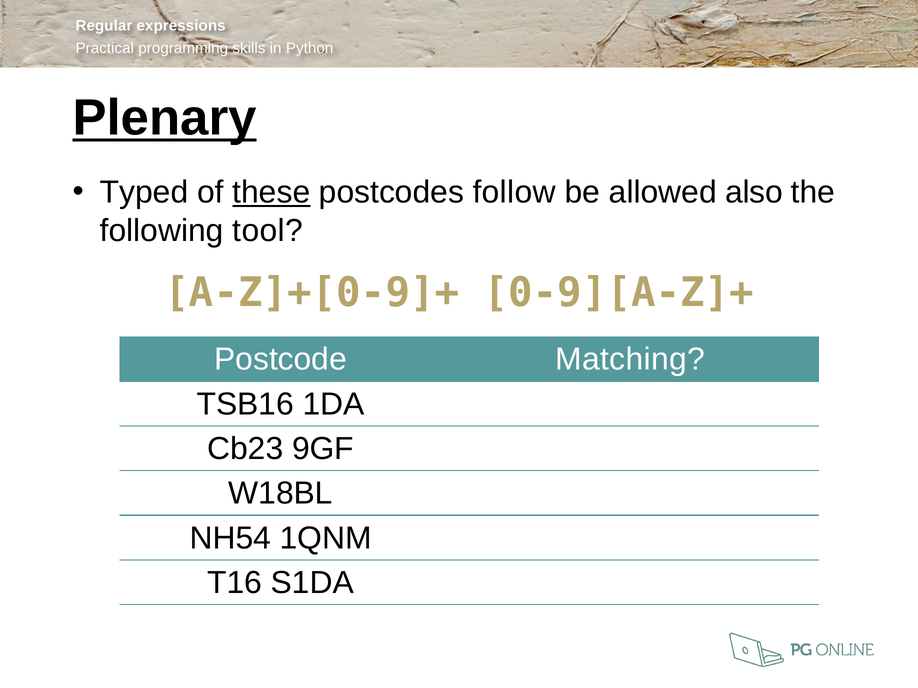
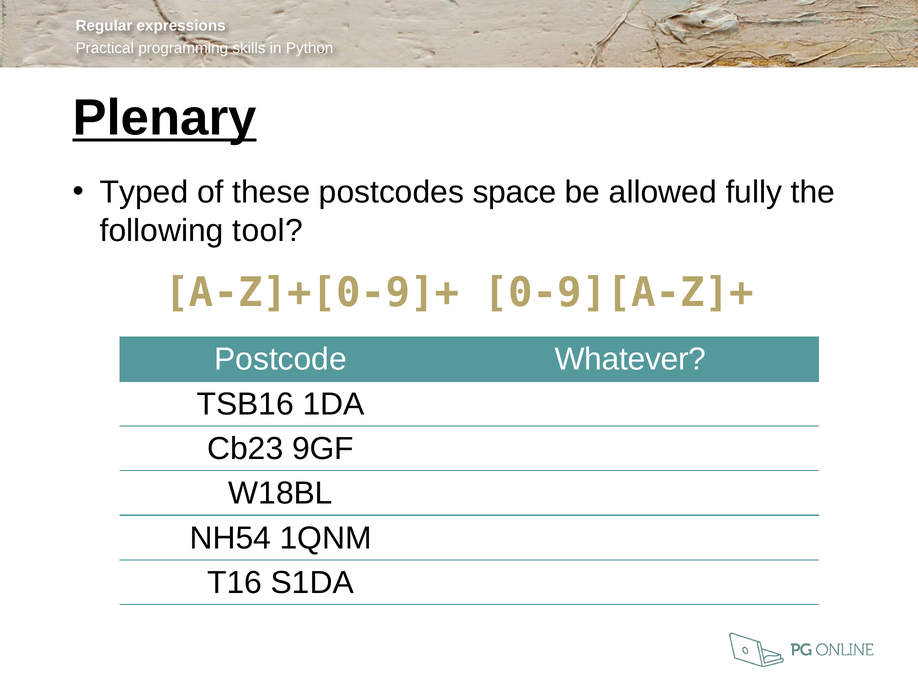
these underline: present -> none (271, 192)
follow: follow -> space (515, 192)
also: also -> fully (754, 192)
Matching: Matching -> Whatever (630, 360)
